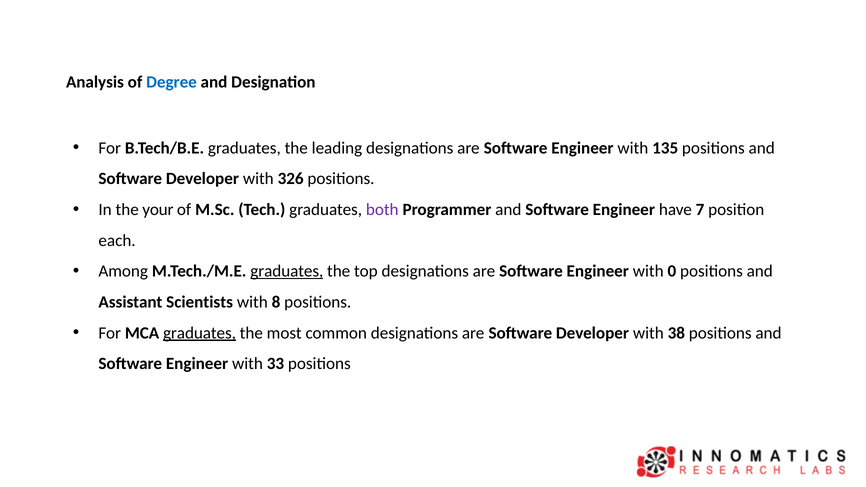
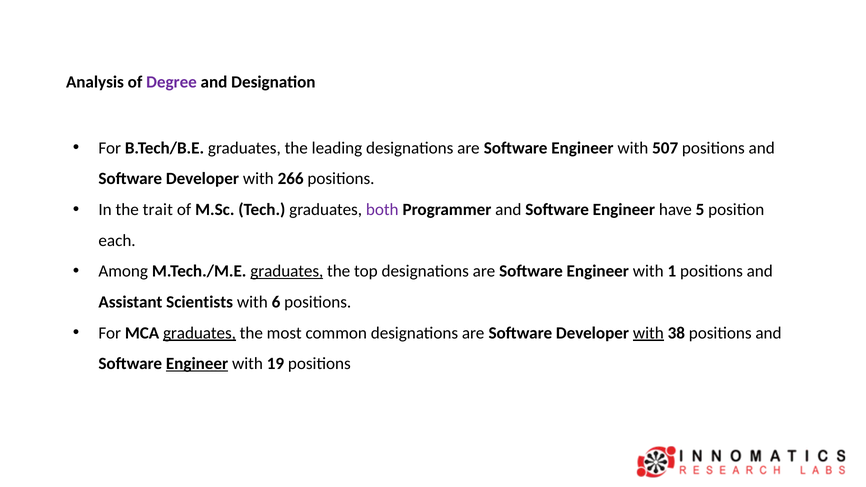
Degree colour: blue -> purple (172, 82)
135: 135 -> 507 (665, 148)
326: 326 -> 266 (291, 179)
your: your -> trait (158, 210)
7: 7 -> 5 (700, 210)
0: 0 -> 1 (672, 271)
8: 8 -> 6 (276, 302)
with underline: none -> present (648, 333)
Engineer underline: none -> present (197, 364)
33: 33 -> 19 (275, 364)
